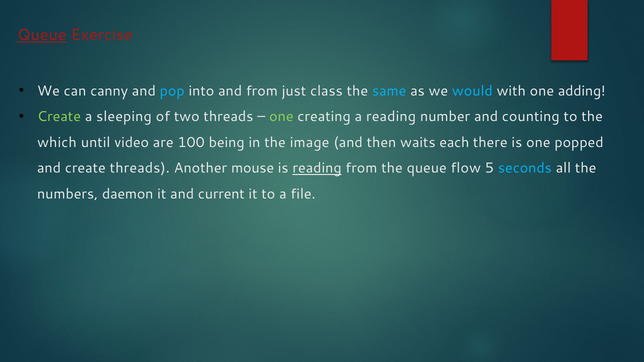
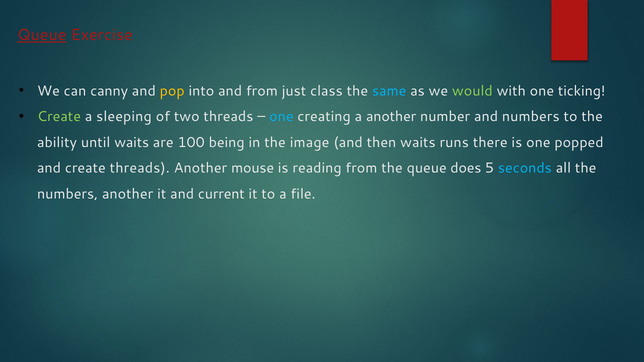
pop colour: light blue -> yellow (172, 91)
would colour: light blue -> light green (472, 91)
adding: adding -> ticking (582, 91)
one colour: light green -> light blue (281, 117)
a reading: reading -> another (391, 117)
and counting: counting -> numbers (531, 117)
which: which -> ability (57, 143)
until video: video -> waits (132, 143)
each: each -> runs (454, 143)
reading underline: present -> none (317, 168)
flow: flow -> does (466, 168)
numbers daemon: daemon -> another (128, 194)
